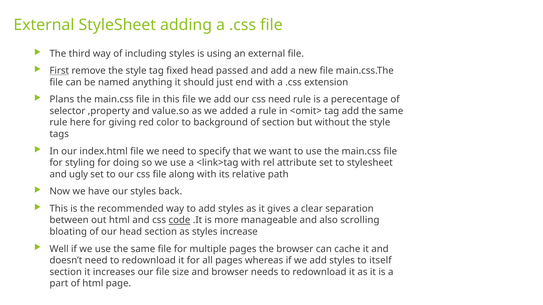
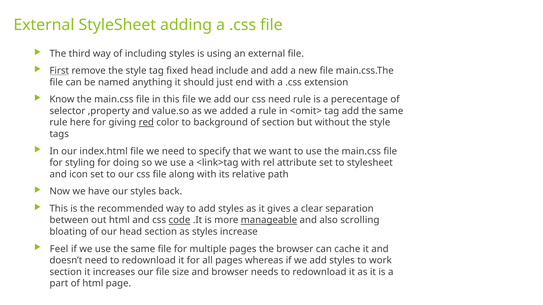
passed: passed -> include (232, 71)
Plans: Plans -> Know (62, 100)
red underline: none -> present (146, 123)
ugly: ugly -> icon (79, 174)
manageable underline: none -> present (269, 220)
Well: Well -> Feel (59, 249)
itself: itself -> work (380, 261)
